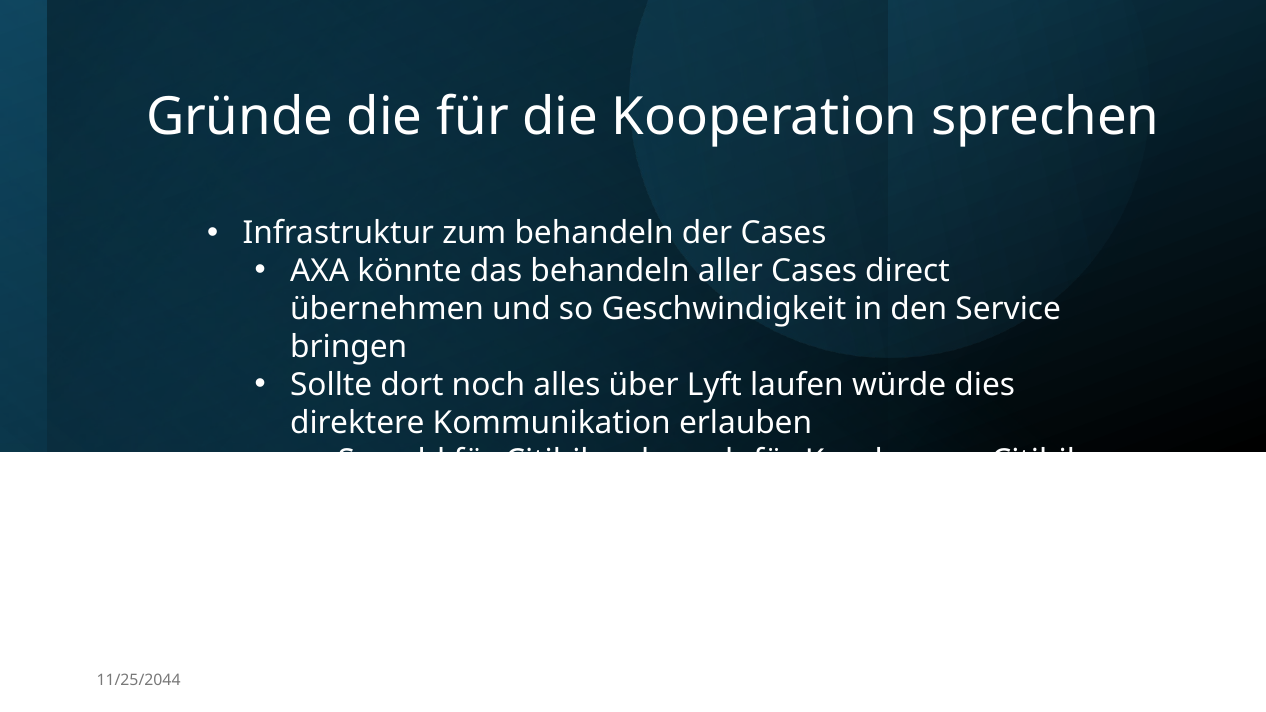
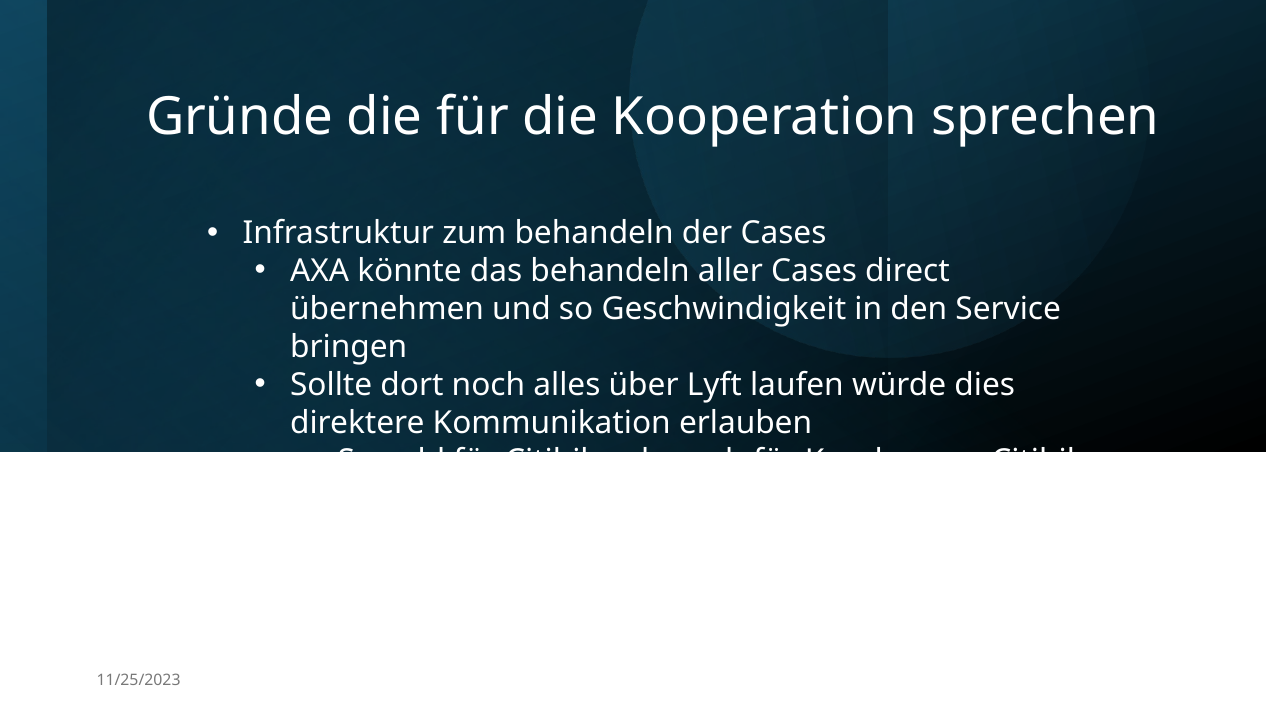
11/25/2044: 11/25/2044 -> 11/25/2023 (139, 680)
